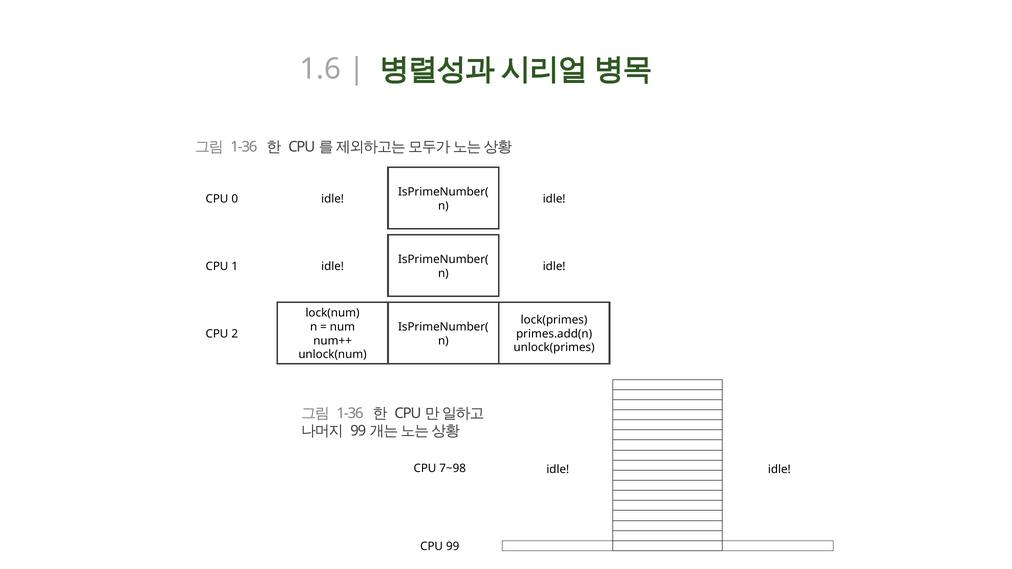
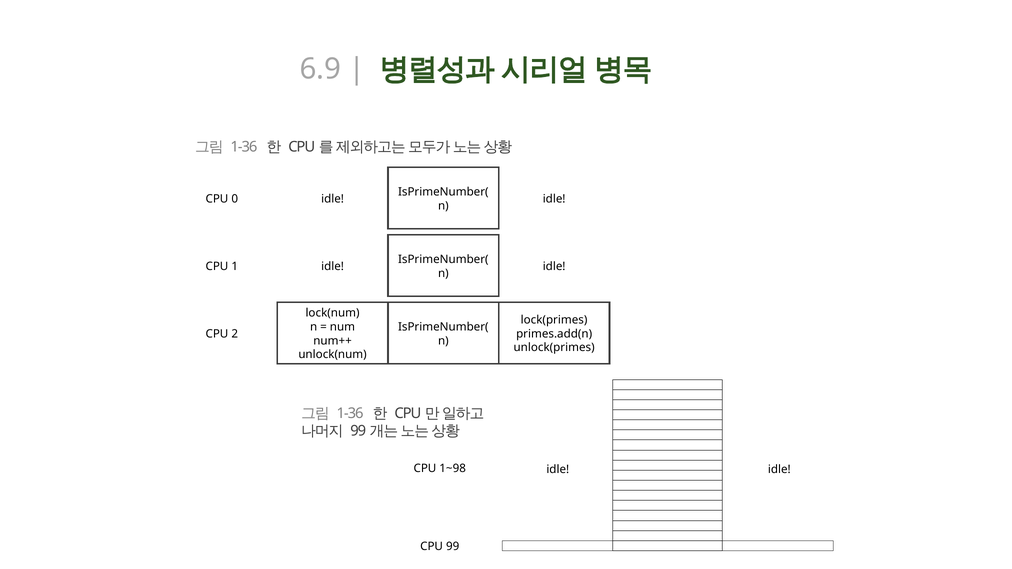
1.6: 1.6 -> 6.9 (320, 69)
7~98: 7~98 -> 1~98 (453, 469)
